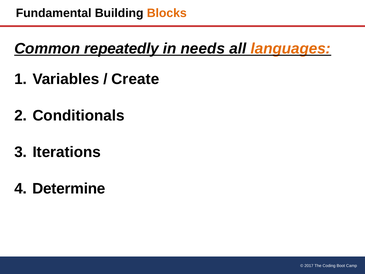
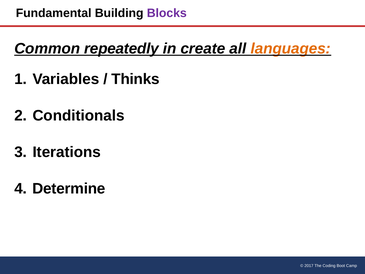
Blocks colour: orange -> purple (167, 13)
needs: needs -> create (203, 49)
Create: Create -> Thinks (135, 79)
